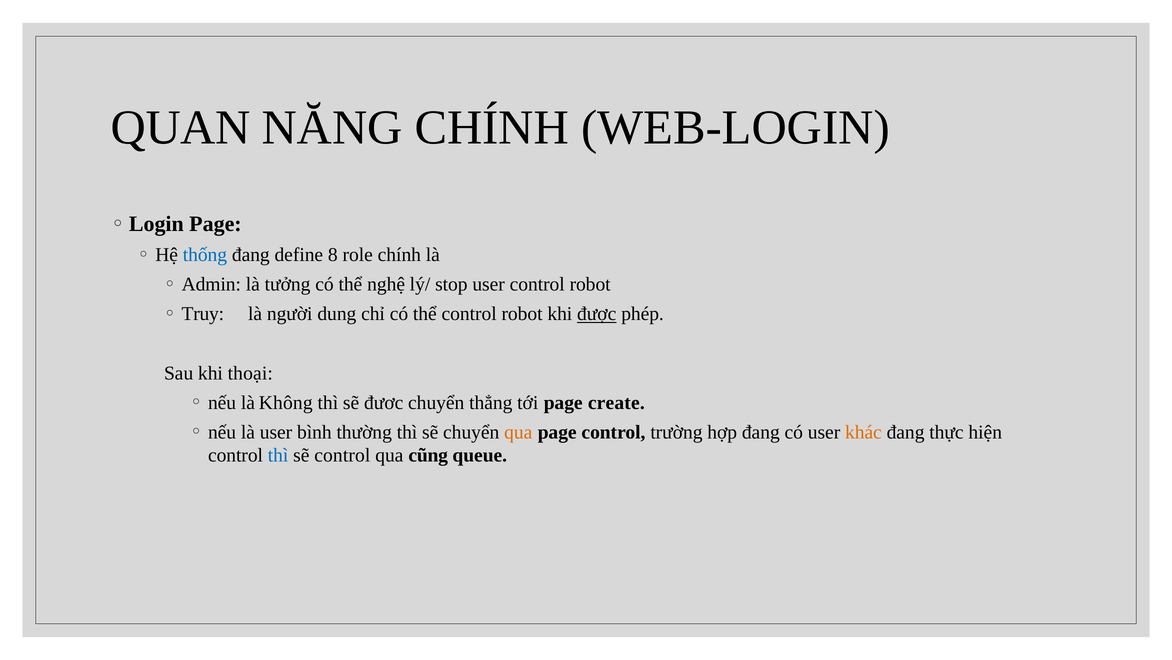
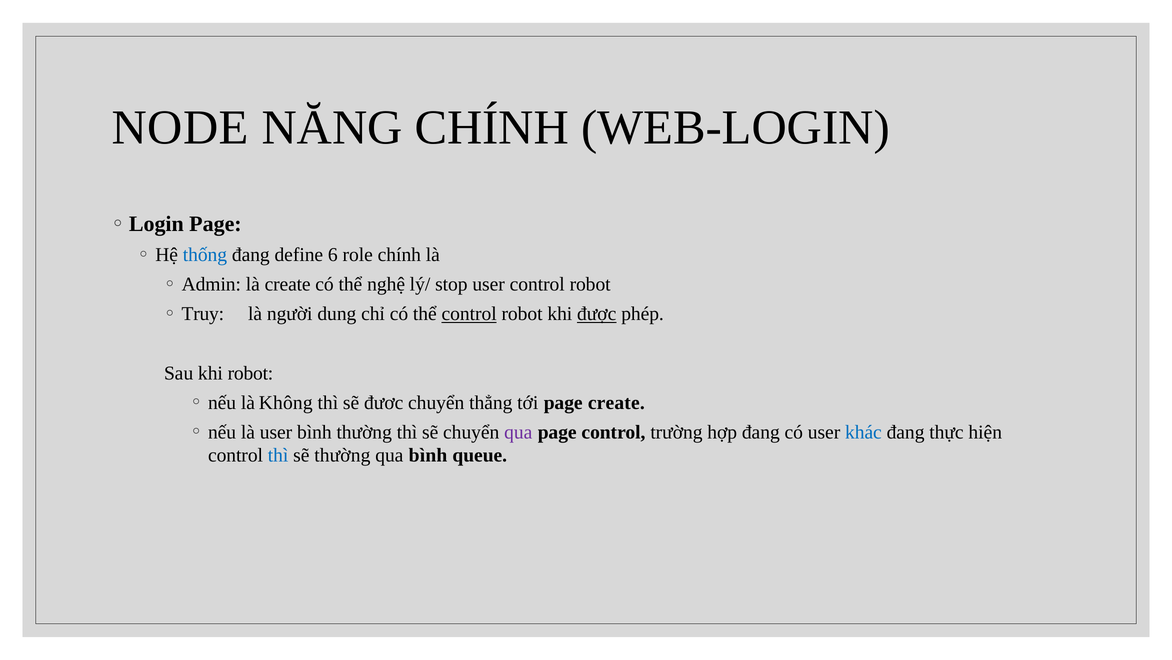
QUAN: QUAN -> NODE (180, 127)
8: 8 -> 6 (333, 255)
là tưởng: tưởng -> create (288, 284)
control underline: none -> present (469, 314)
khi thoại: thoại -> robot (250, 373)
qua colour: orange -> purple (518, 432)
khác colour: orange -> blue (863, 432)
sẽ control: control -> thường (342, 455)
qua cũng: cũng -> bình (428, 455)
